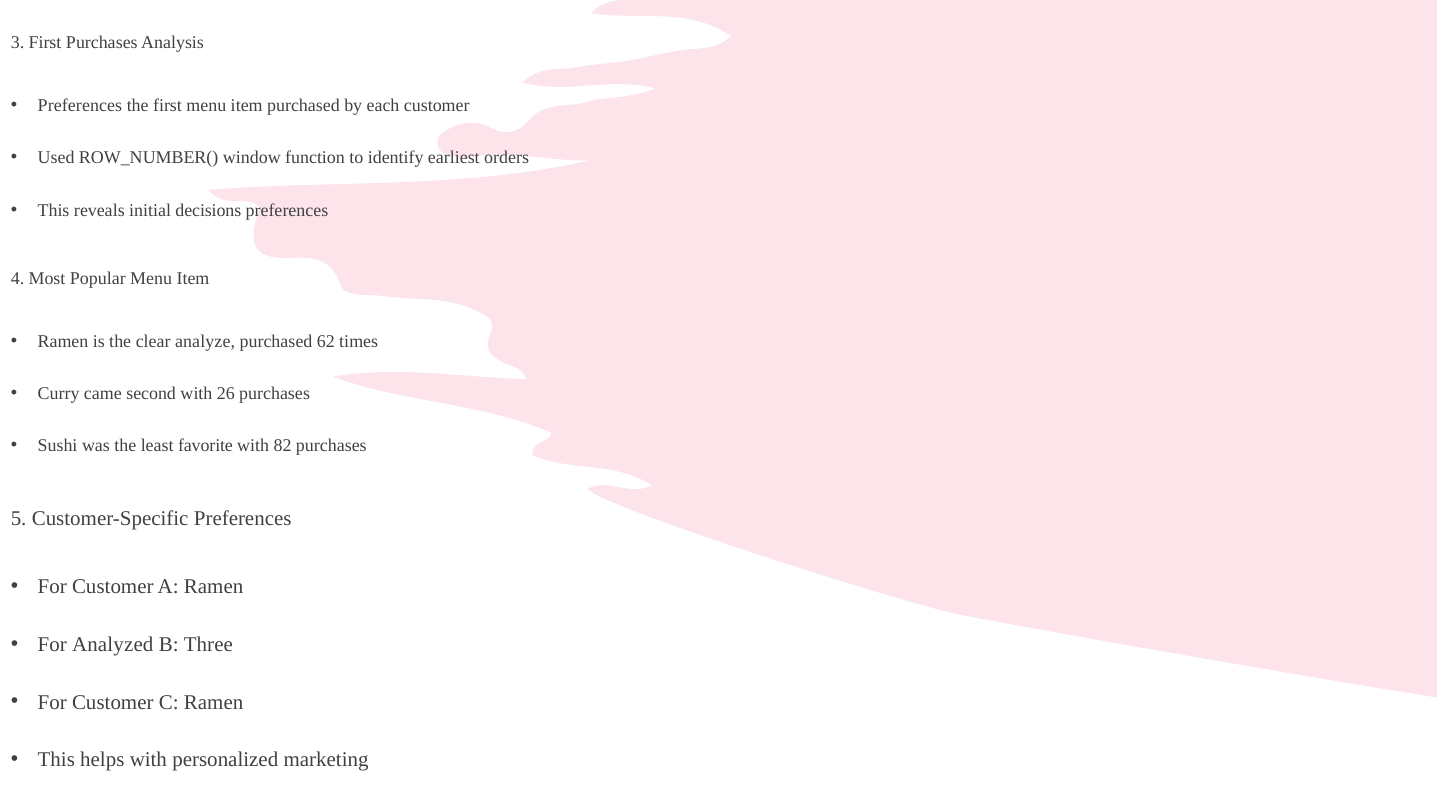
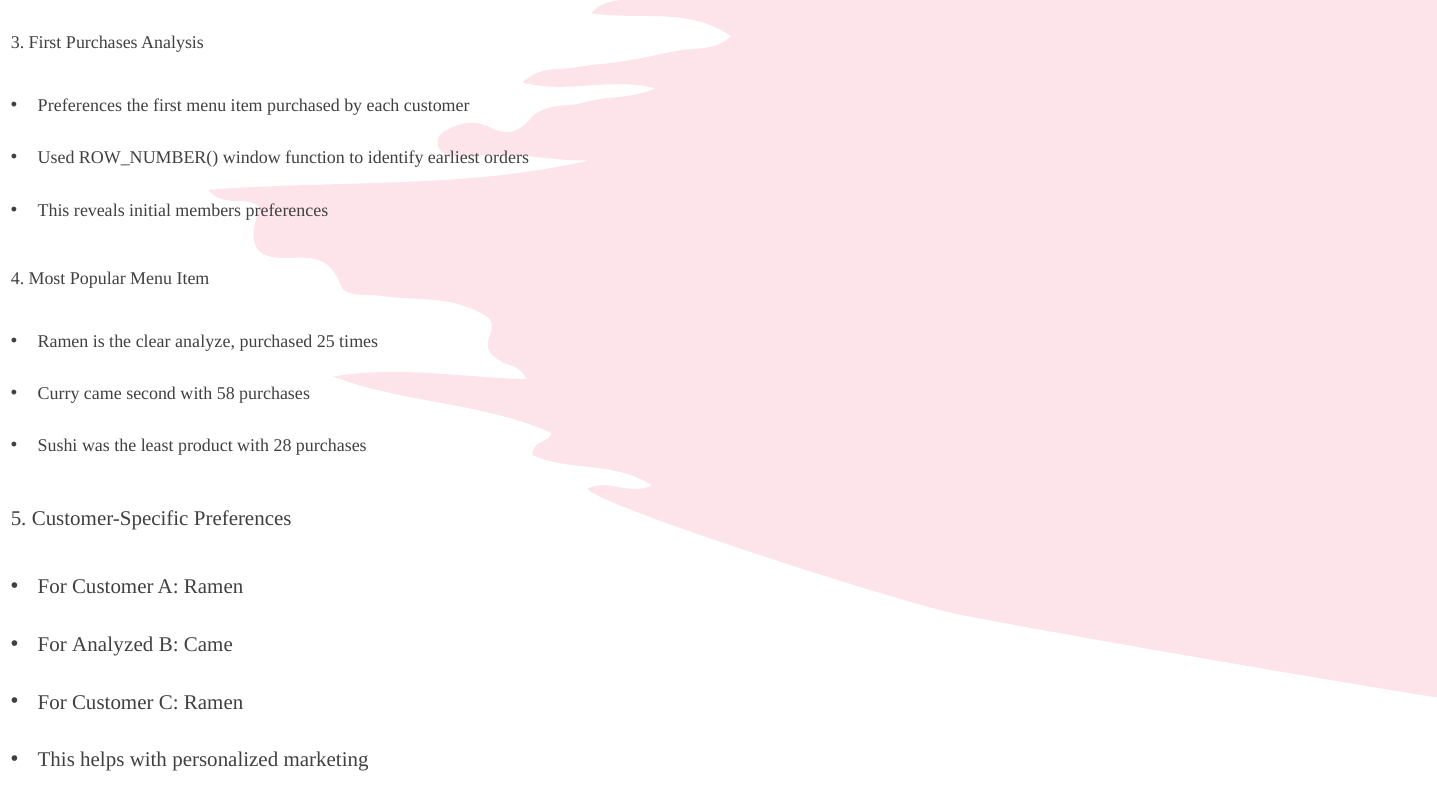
decisions: decisions -> members (208, 210)
62: 62 -> 25 (326, 342)
26: 26 -> 58 (226, 394)
favorite: favorite -> product (205, 446)
82: 82 -> 28 (283, 446)
B Three: Three -> Came (208, 645)
